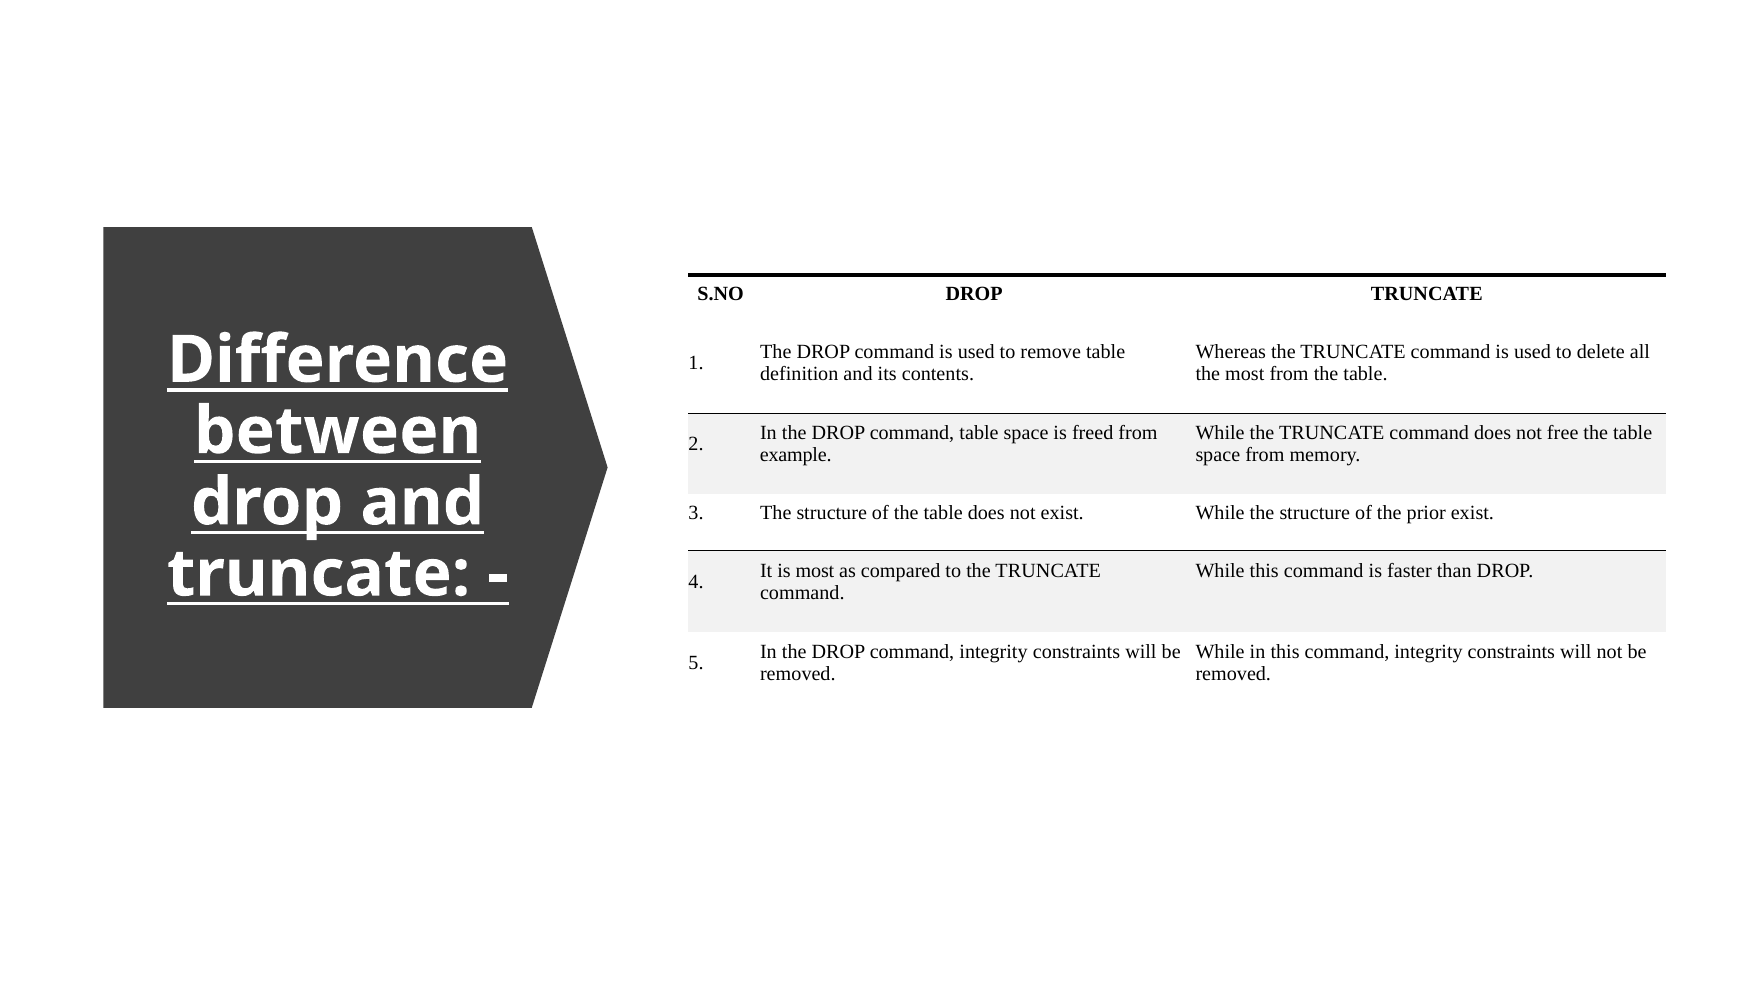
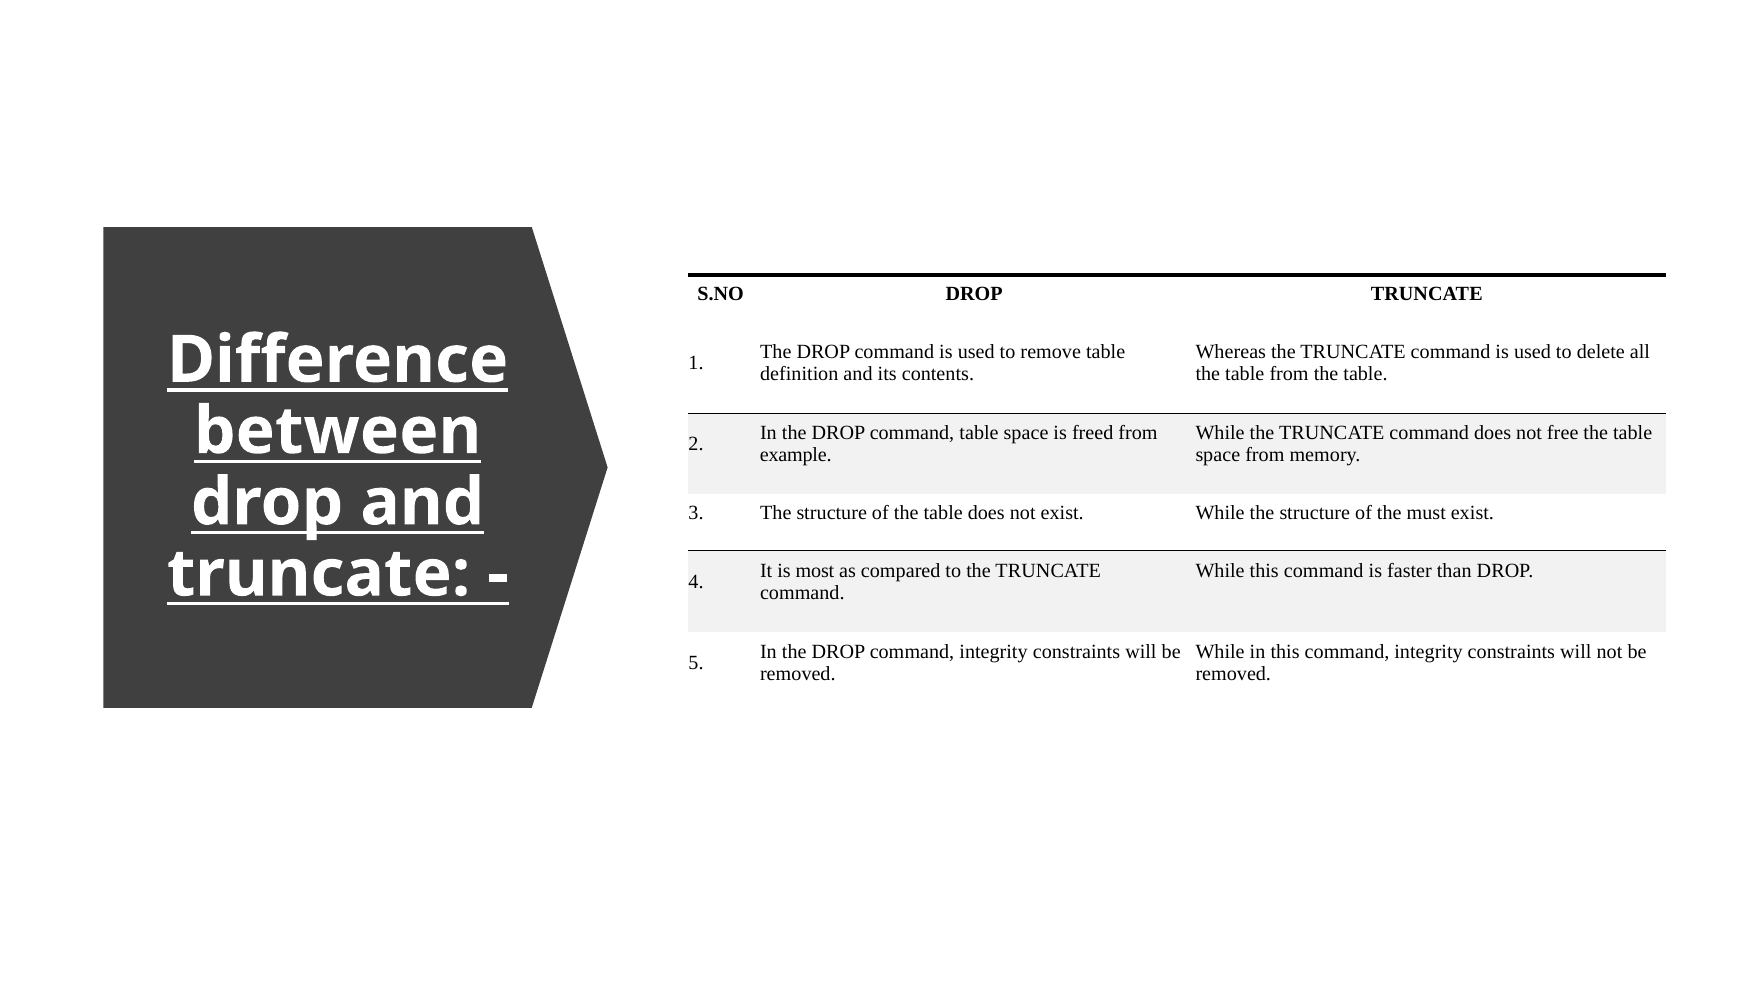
most: most -> table (1245, 374)
prior: prior -> must (1426, 513)
